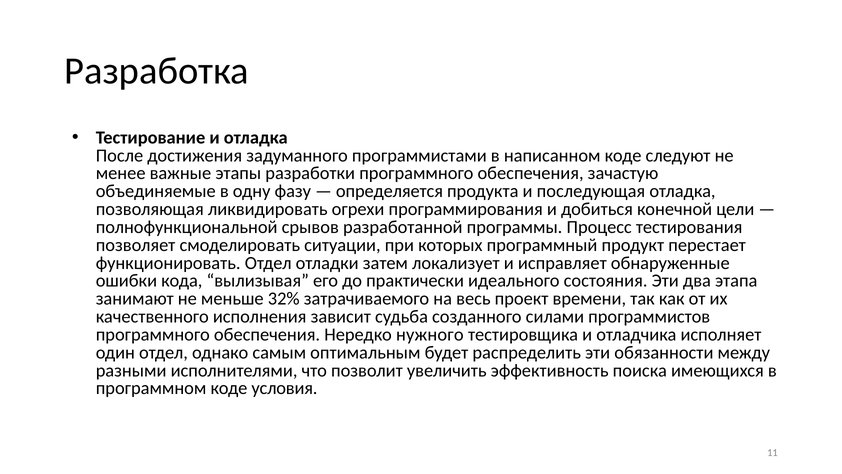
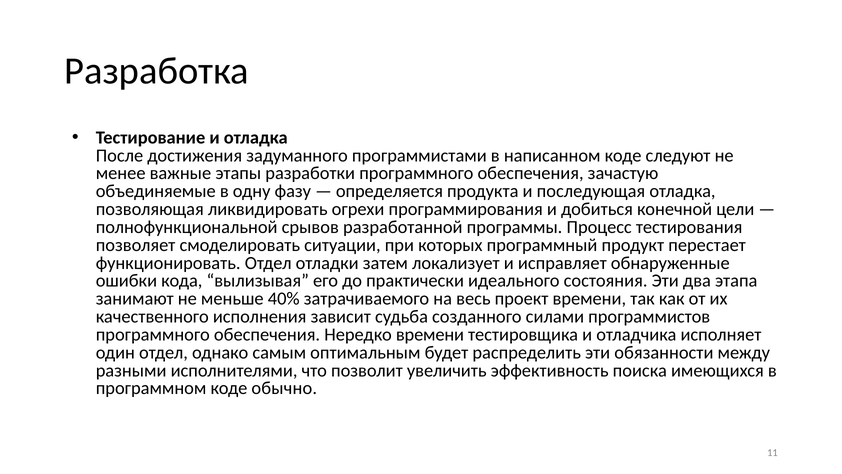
32%: 32% -> 40% (284, 299)
Нередко нужного: нужного -> времени (430, 334)
условия: условия -> обычно (284, 388)
